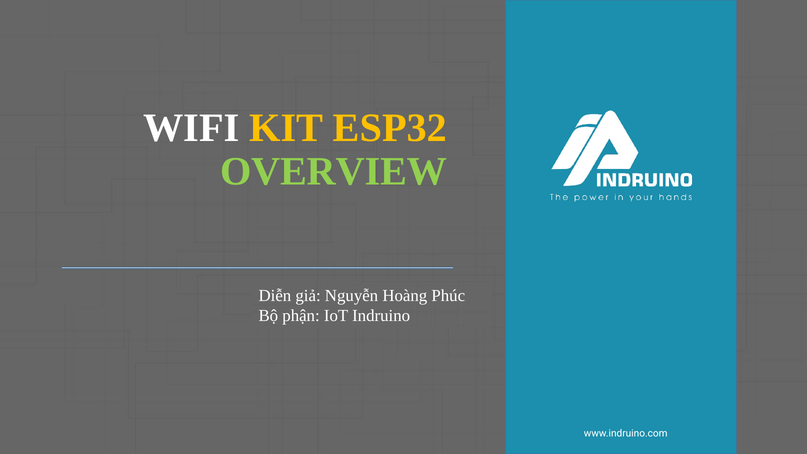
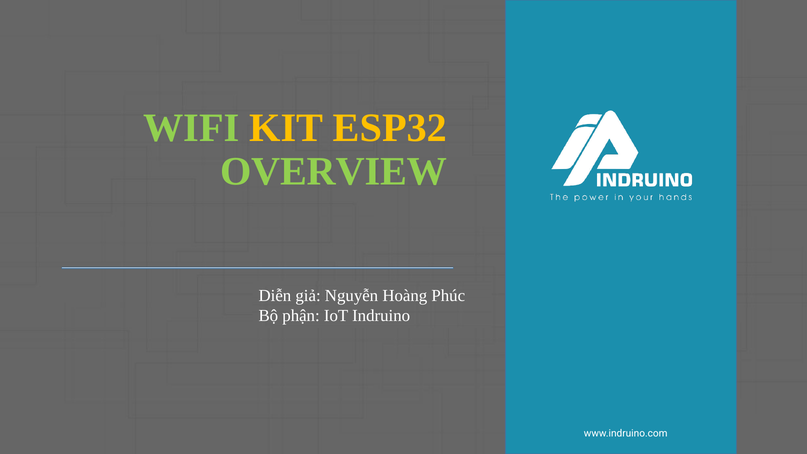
WIFI colour: white -> light green (191, 128)
